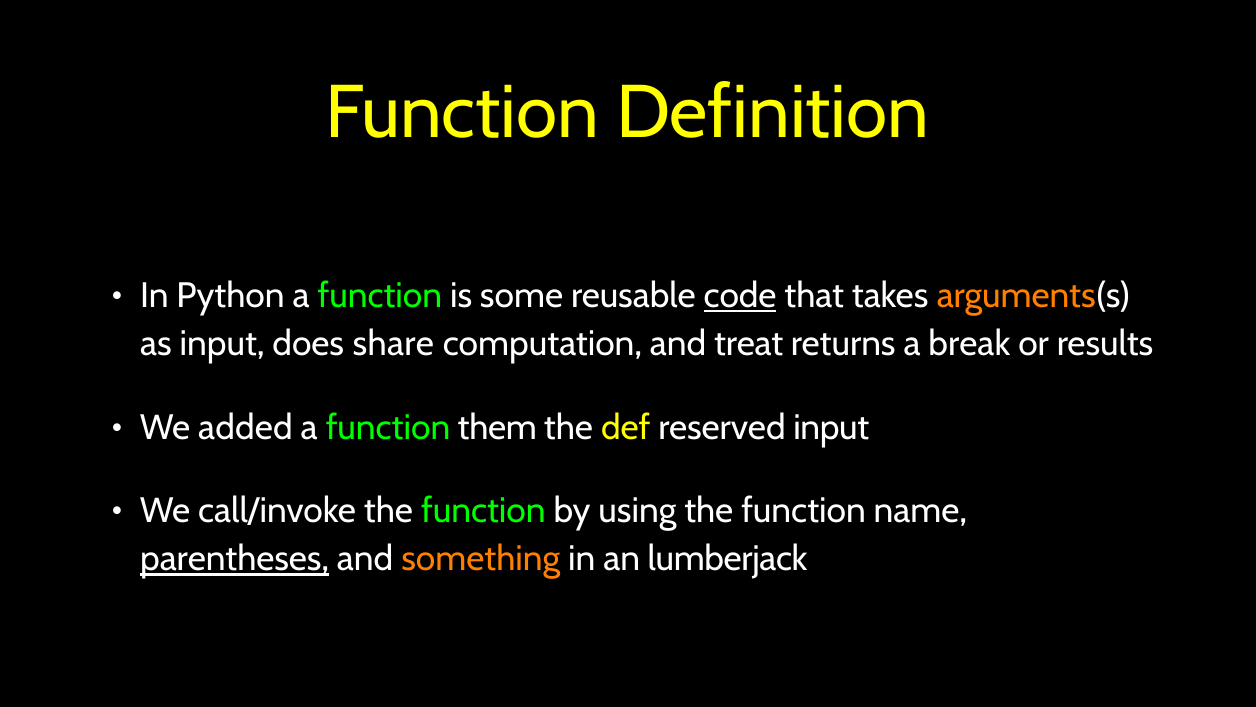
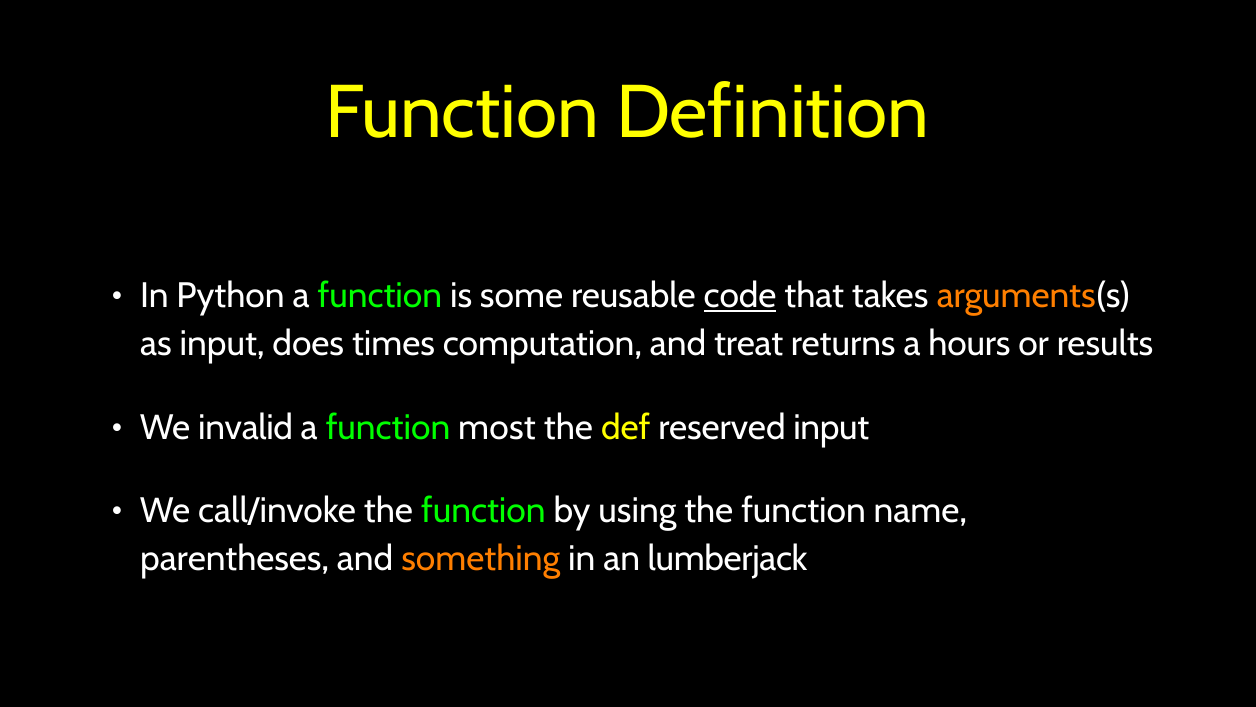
share: share -> times (394, 344)
break: break -> hours (969, 344)
added: added -> invalid (246, 427)
them: them -> most (497, 427)
parentheses underline: present -> none (235, 559)
